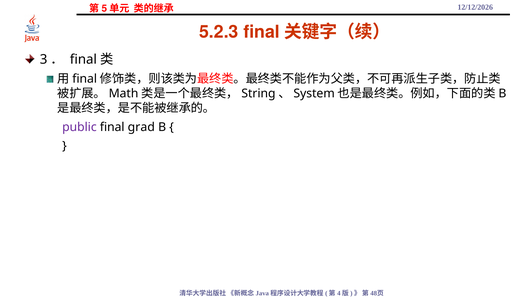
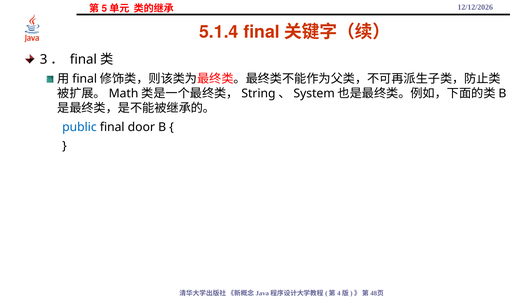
5.2.3: 5.2.3 -> 5.1.4 (219, 32)
public colour: purple -> blue (79, 127)
grad: grad -> door (141, 127)
